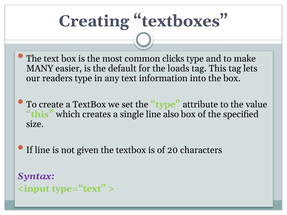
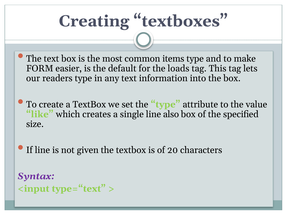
clicks: clicks -> items (173, 59)
MANY: MANY -> FORM (40, 69)
this: this -> like (40, 114)
